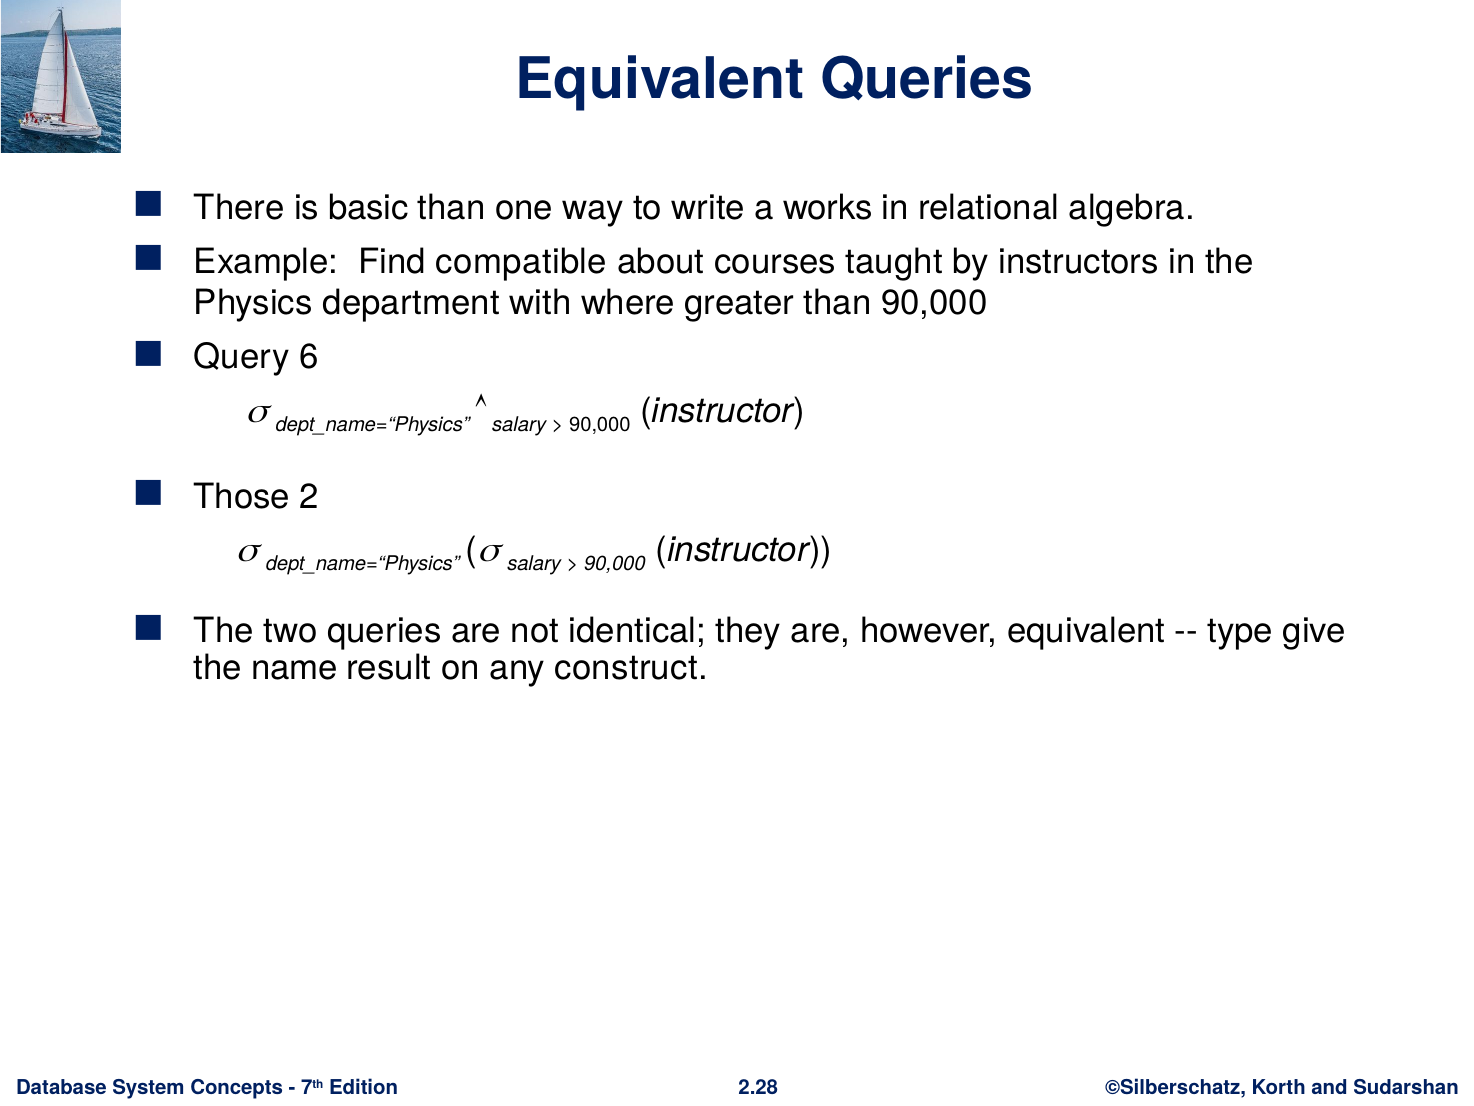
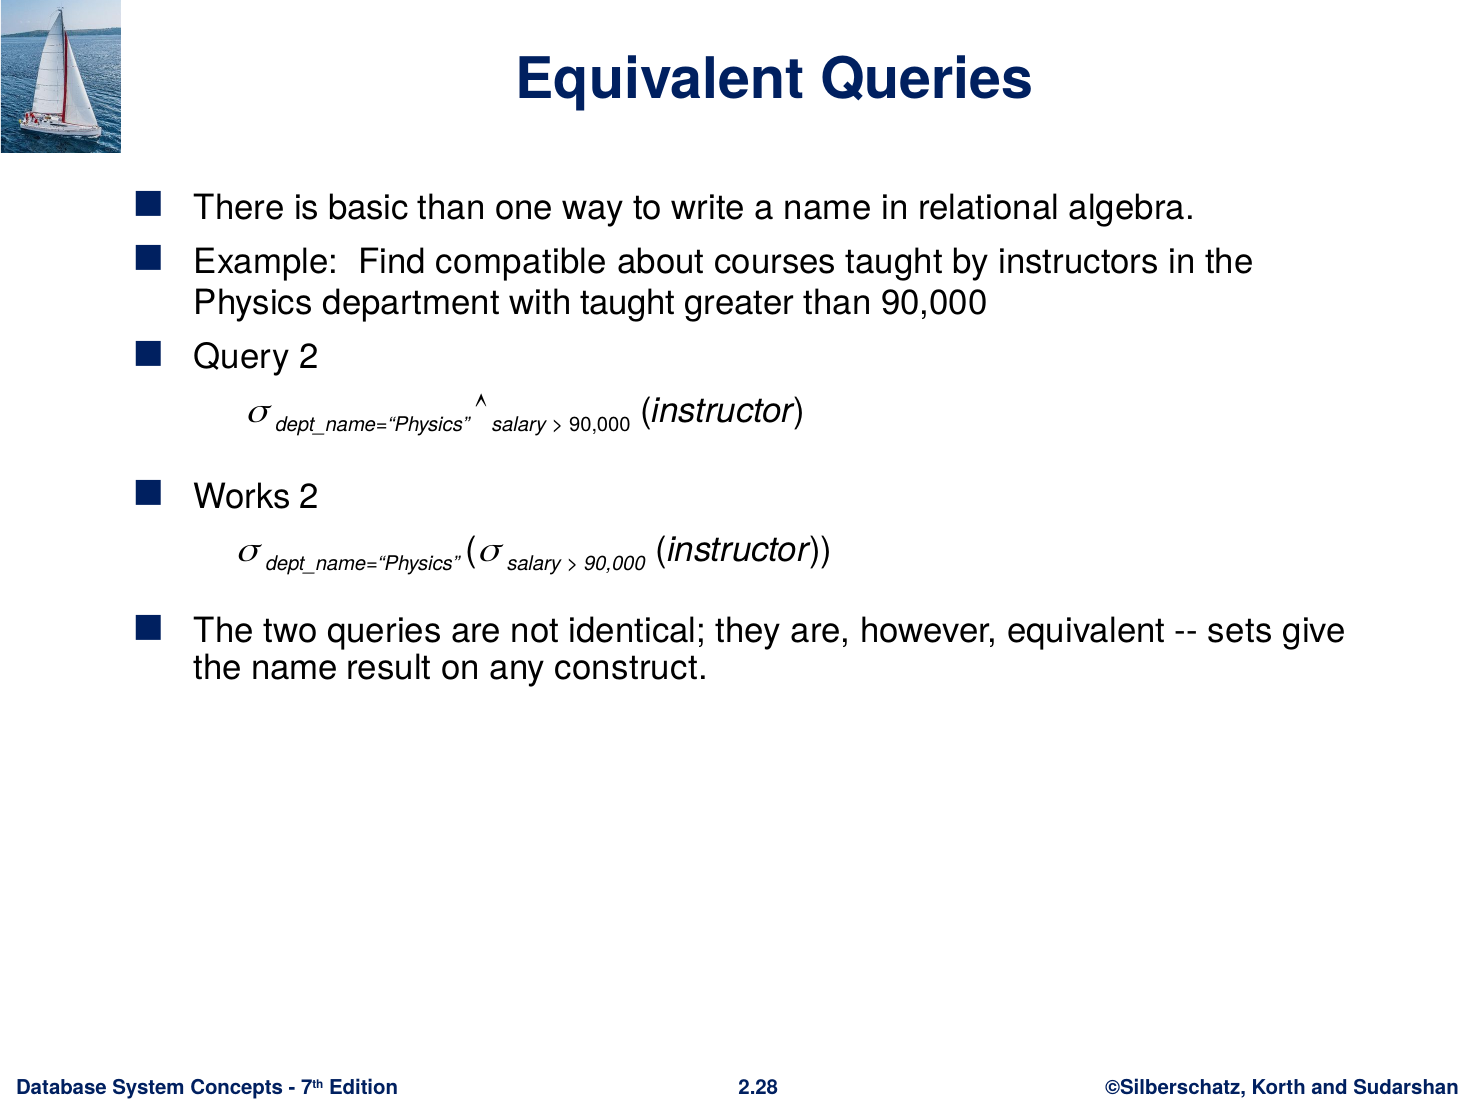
a works: works -> name (827, 208)
with where: where -> taught (628, 303)
Query 6: 6 -> 2 (309, 357)
Those: Those -> Works (242, 496)
type: type -> sets (1240, 631)
